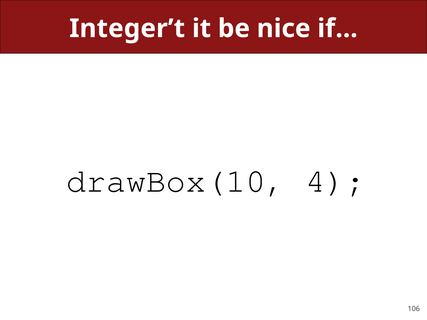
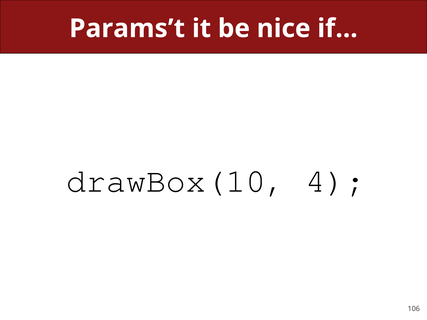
Integer’t: Integer’t -> Params’t (127, 29)
